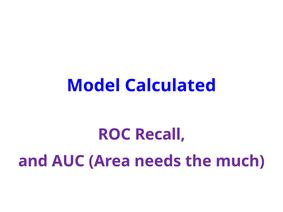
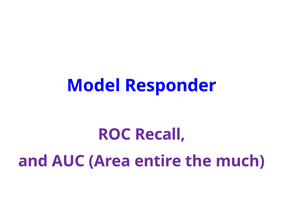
Calculated: Calculated -> Responder (170, 86)
needs: needs -> entire (158, 161)
